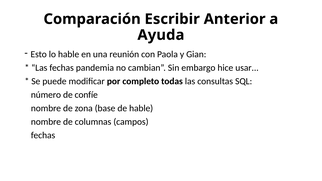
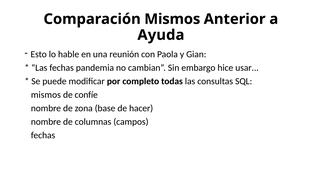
Comparación Escribir: Escribir -> Mismos (172, 19)
número: número -> mismos (46, 95)
de hable: hable -> hacer (141, 108)
